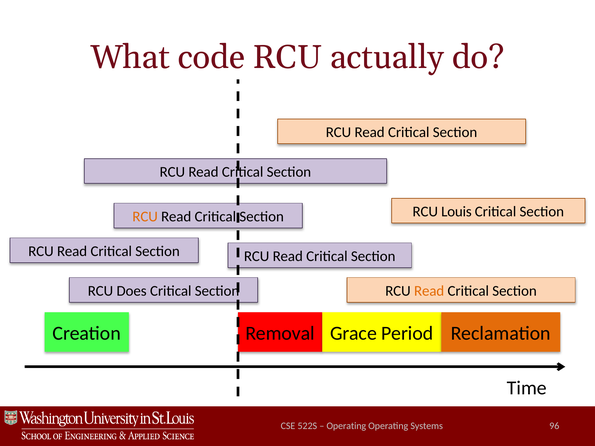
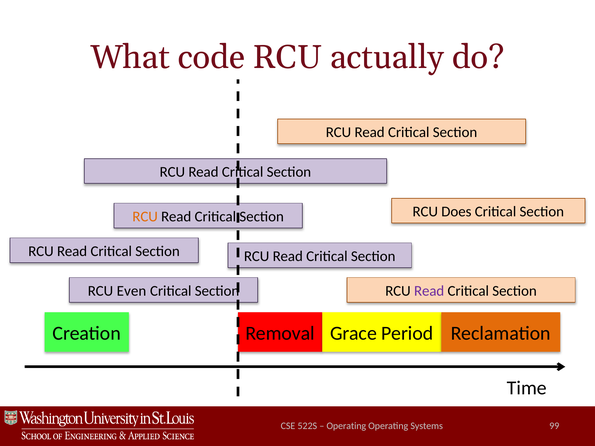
Louis: Louis -> Does (456, 212)
Does: Does -> Even (131, 291)
Read colour: orange -> purple (429, 291)
96: 96 -> 99 (554, 426)
